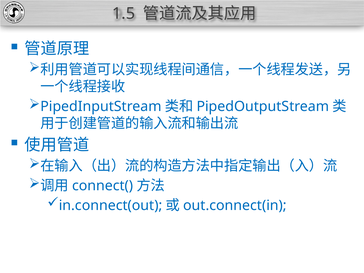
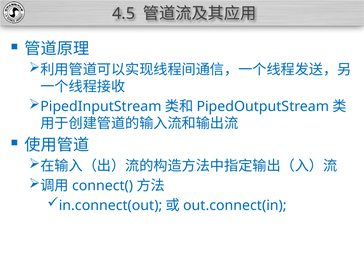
1.5: 1.5 -> 4.5 (124, 14)
